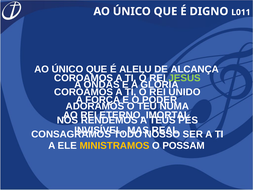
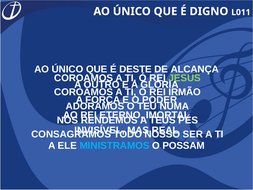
ALELU: ALELU -> DESTE (135, 69)
ONDAS: ONDAS -> OUTRO (102, 84)
UNIDO: UNIDO -> IRMÃO (185, 92)
MINISTRAMOS colour: yellow -> light blue (115, 145)
